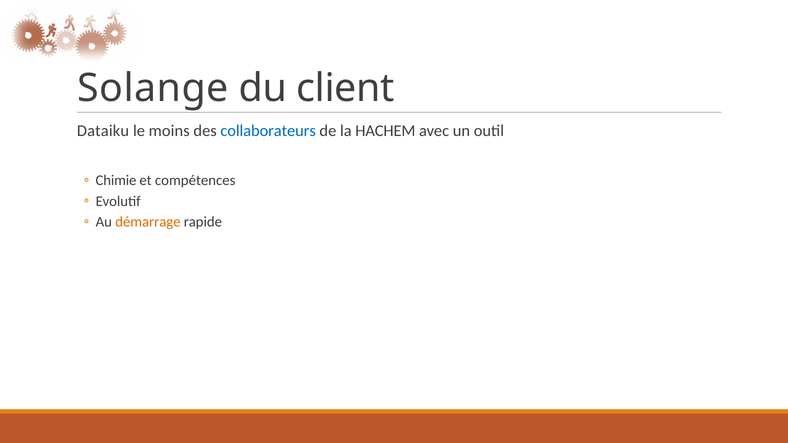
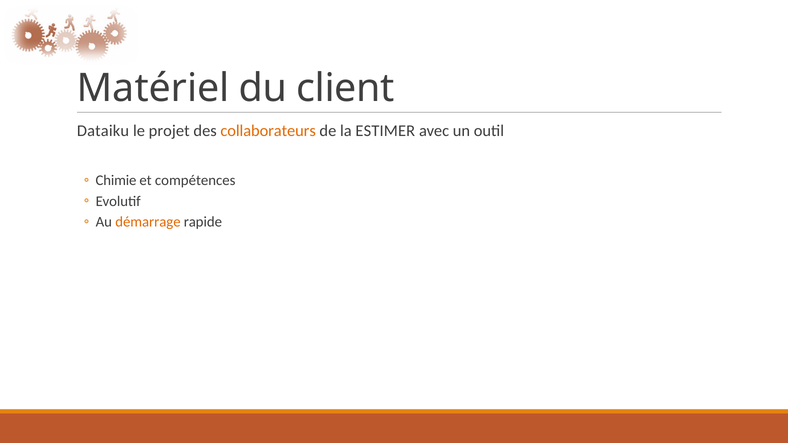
Solange: Solange -> Matériel (153, 88)
moins: moins -> projet (169, 131)
collaborateurs colour: blue -> orange (268, 131)
HACHEM: HACHEM -> ESTIMER (385, 131)
